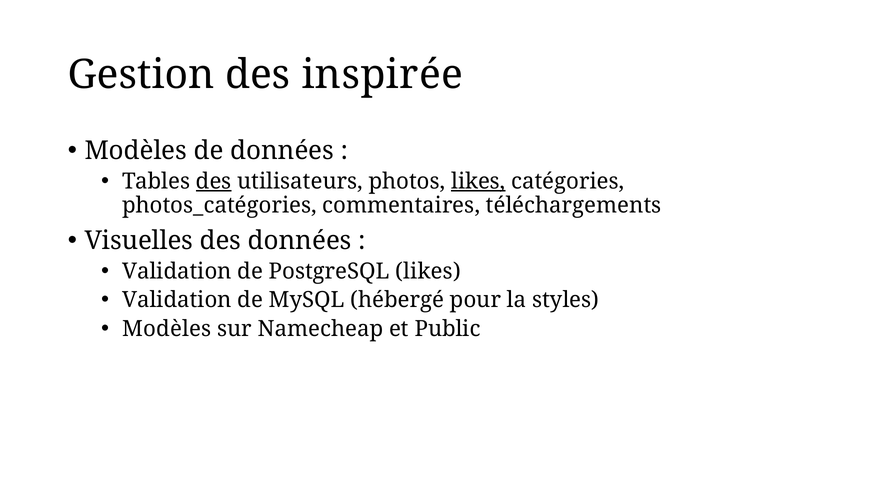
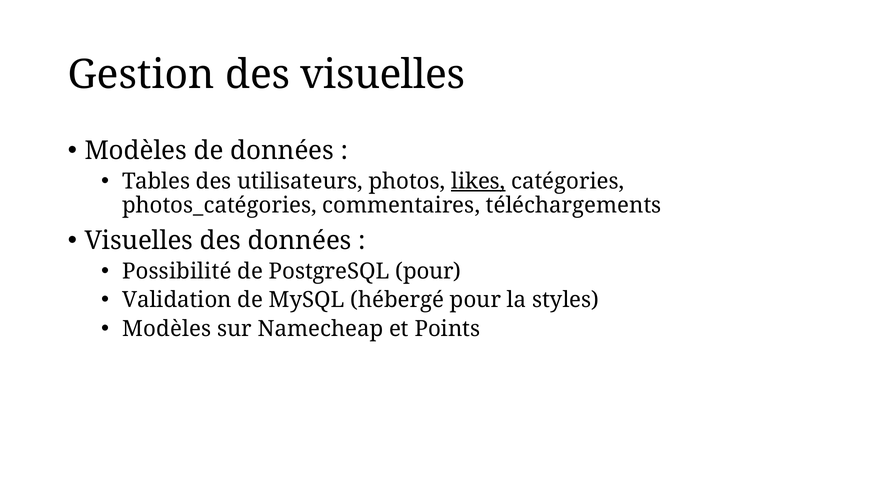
des inspirée: inspirée -> visuelles (383, 75)
des underline: present -> none (214, 181)
Validation: Validation -> Possibilité (177, 271)
PostgreSQL likes: likes -> pour (428, 271)
Public: Public -> Points (448, 328)
